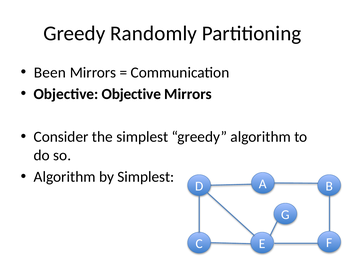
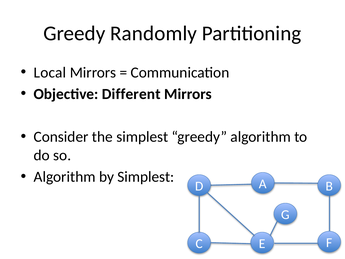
Been: Been -> Local (50, 72)
Objective Objective: Objective -> Different (131, 94)
